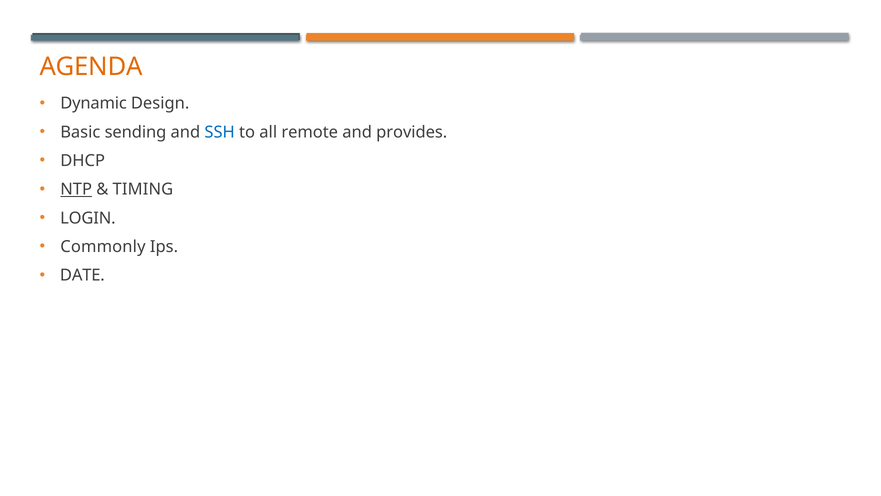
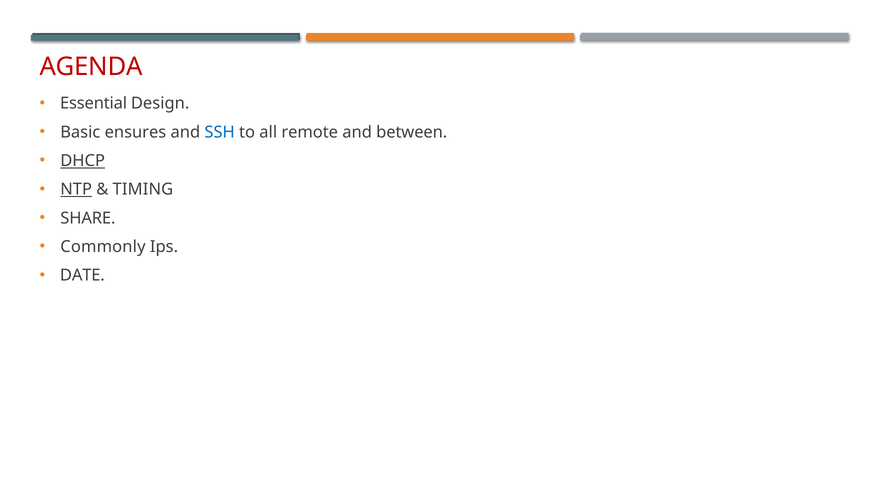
AGENDA colour: orange -> red (91, 67)
Dynamic: Dynamic -> Essential (94, 103)
sending: sending -> ensures (135, 132)
provides: provides -> between (412, 132)
DHCP underline: none -> present (83, 161)
LOGIN: LOGIN -> SHARE (88, 218)
